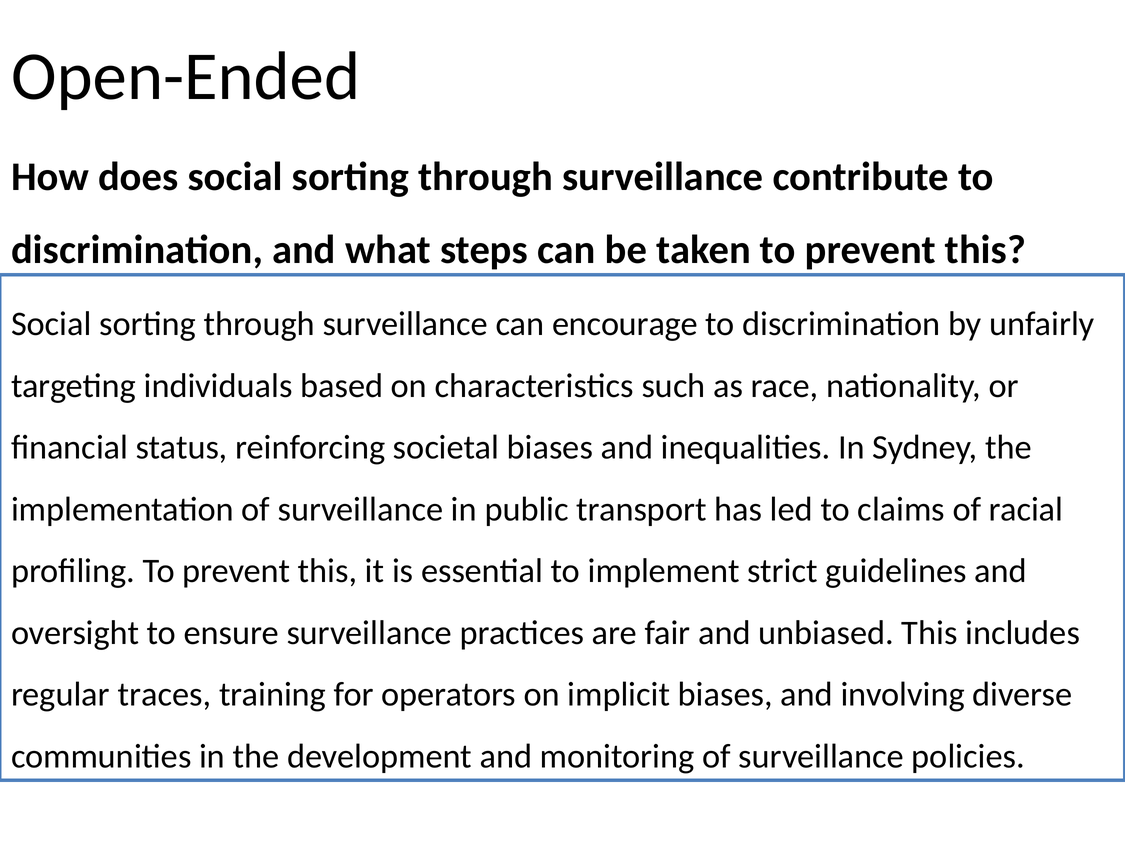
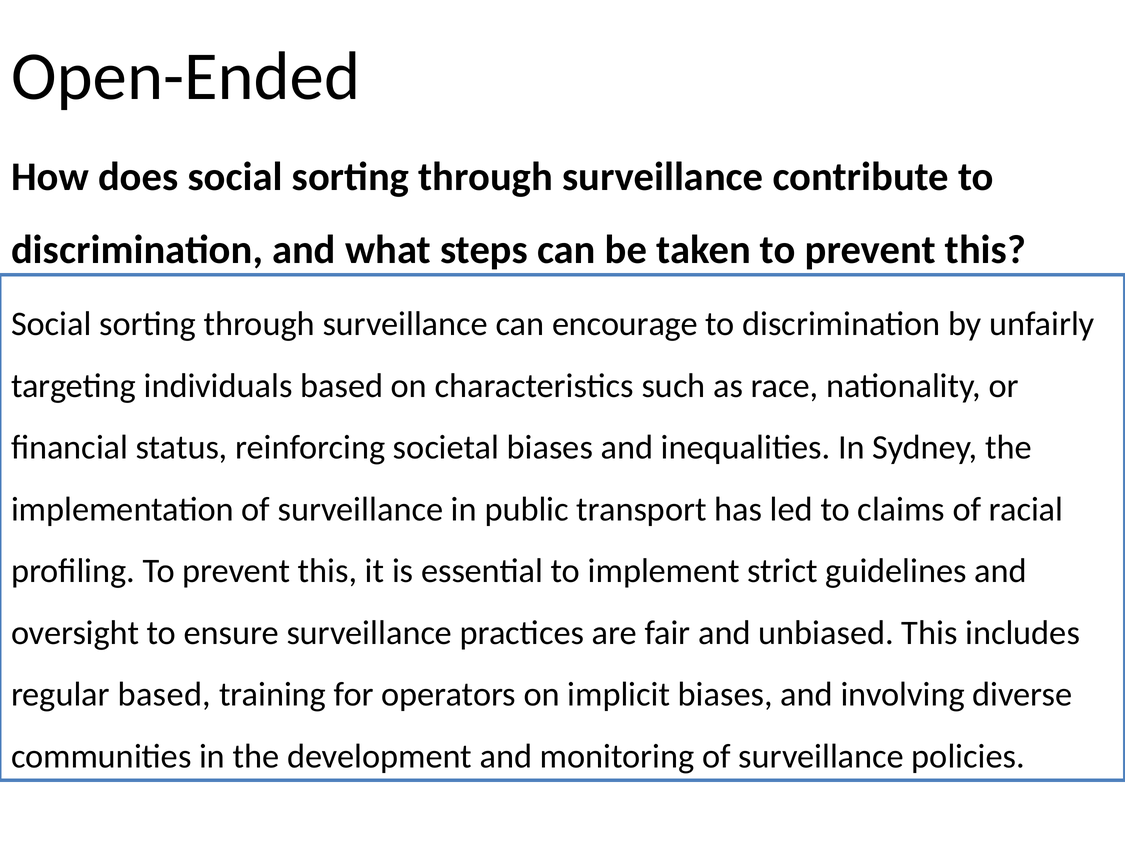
regular traces: traces -> based (164, 695)
